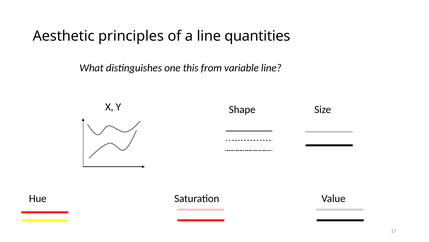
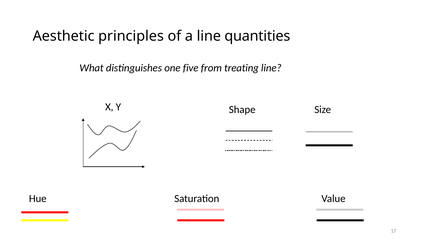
this: this -> five (191, 68)
variable: variable -> treating (241, 68)
